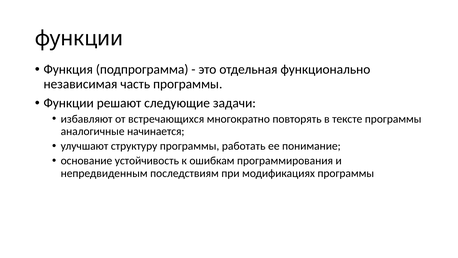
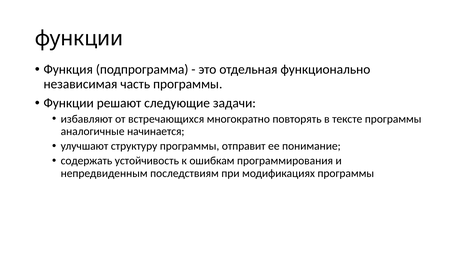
работать: работать -> отправит (244, 146)
основание: основание -> содержать (86, 161)
